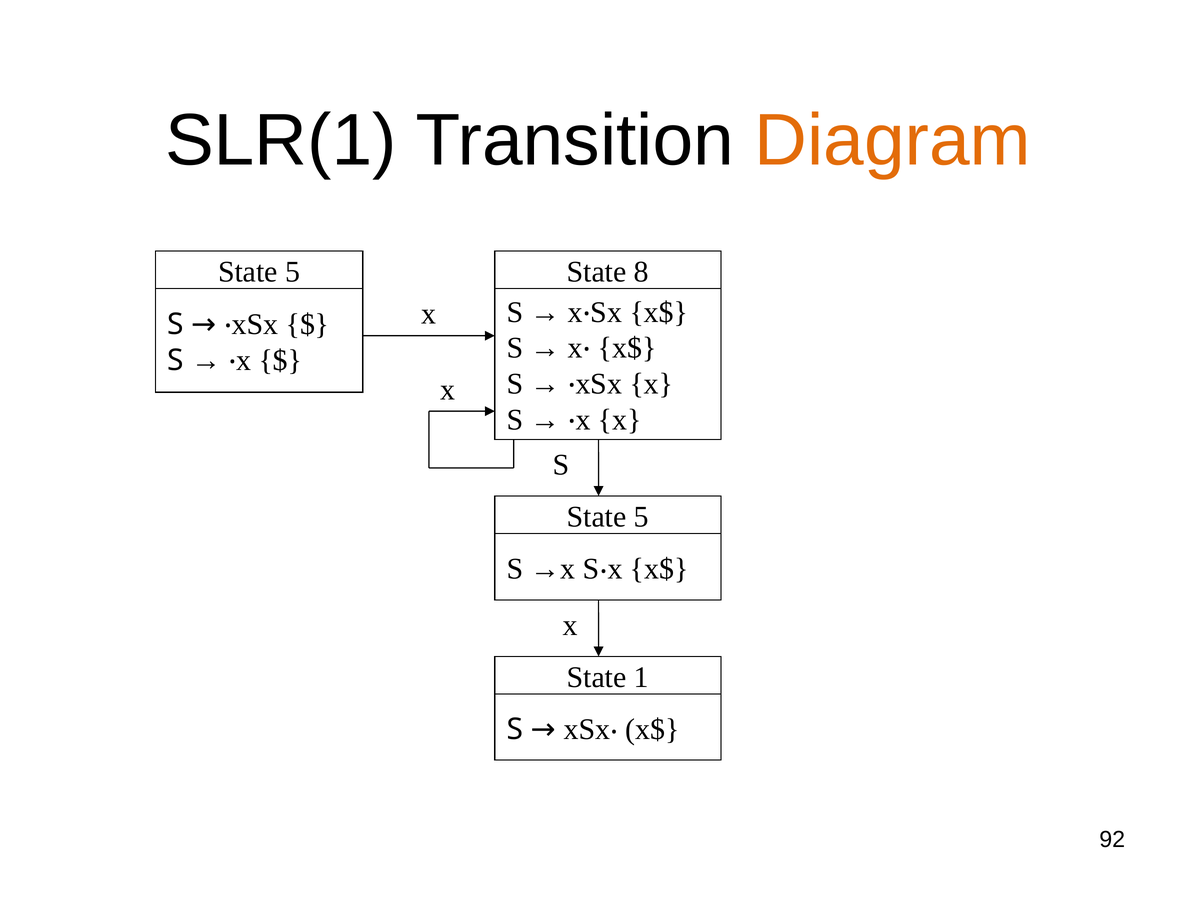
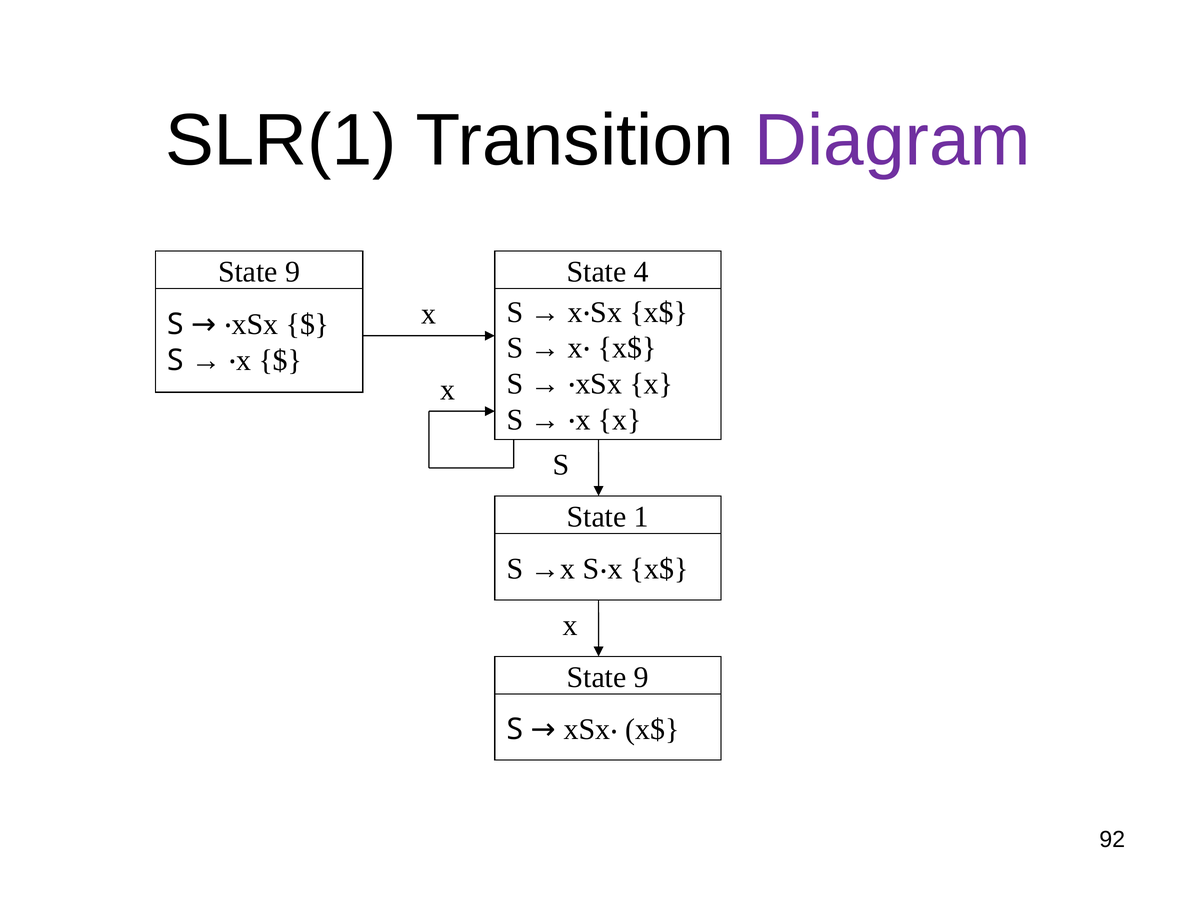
Diagram colour: orange -> purple (893, 141)
5: 5 -> 9 (293, 272)
8: 8 -> 4 (641, 272)
5: 5 -> 1 (641, 517)
1: 1 -> 9 (641, 677)
